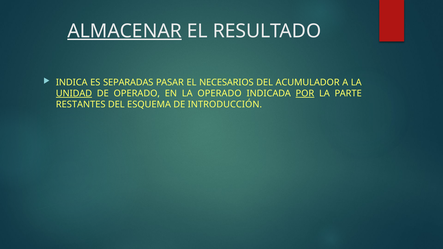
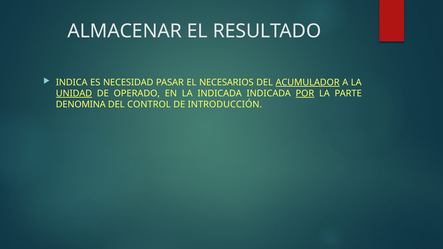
ALMACENAR underline: present -> none (125, 31)
SEPARADAS: SEPARADAS -> NECESIDAD (128, 82)
ACUMULADOR underline: none -> present (308, 82)
LA OPERADO: OPERADO -> INDICADA (220, 94)
RESTANTES: RESTANTES -> DENOMINA (81, 105)
ESQUEMA: ESQUEMA -> CONTROL (149, 105)
